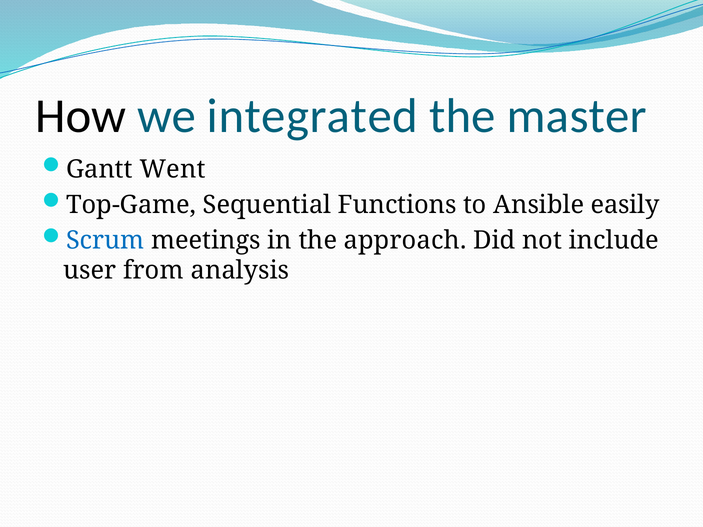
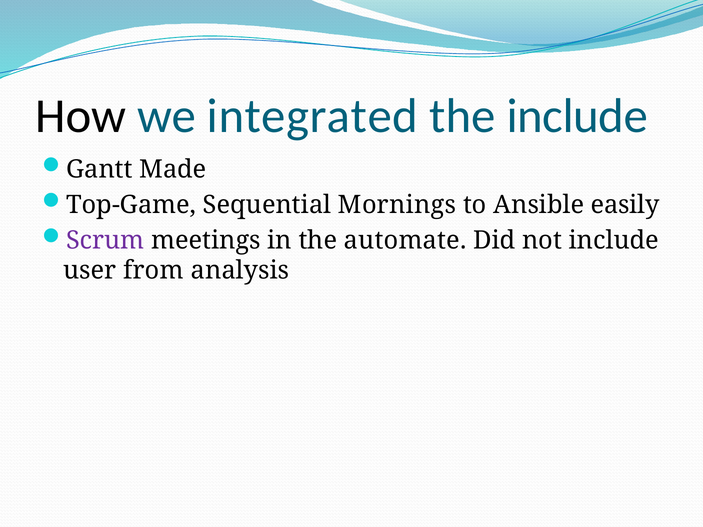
the master: master -> include (577, 116)
Went: Went -> Made (173, 169)
Functions: Functions -> Mornings (397, 205)
Scrum colour: blue -> purple (105, 240)
approach: approach -> automate (405, 240)
